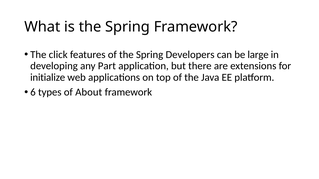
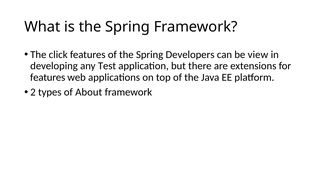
large: large -> view (258, 55)
Part: Part -> Test (107, 66)
initialize: initialize -> features (48, 78)
6: 6 -> 2 (33, 92)
